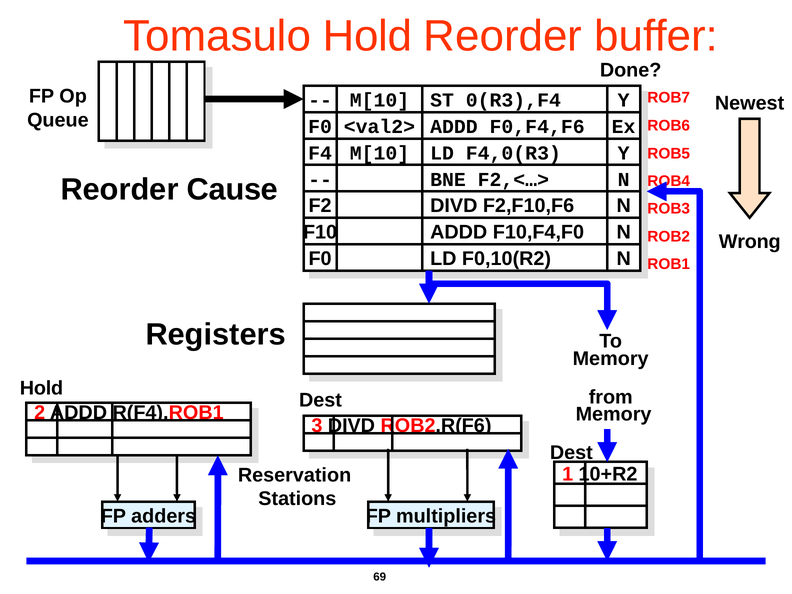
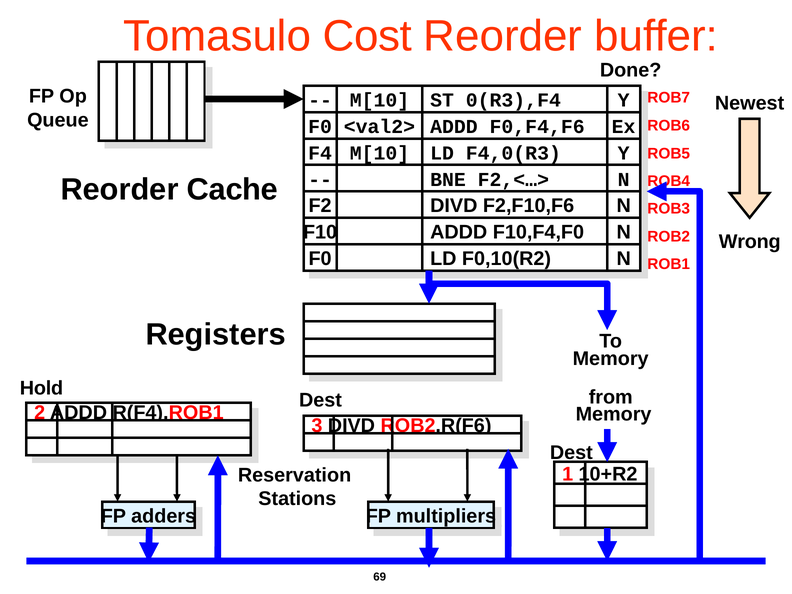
Tomasulo Hold: Hold -> Cost (368, 36)
Cause: Cause -> Cache (232, 190)
